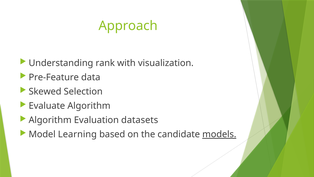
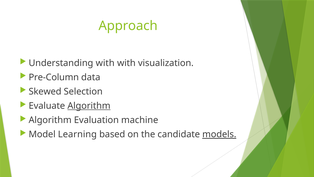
Understanding rank: rank -> with (105, 63)
Pre-Feature: Pre-Feature -> Pre-Column (54, 77)
Algorithm underline: none -> present (89, 106)
datasets: datasets -> machine (140, 120)
